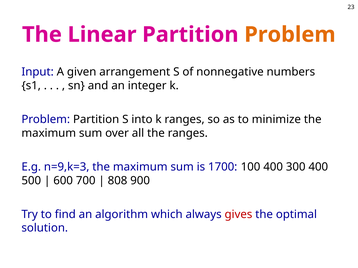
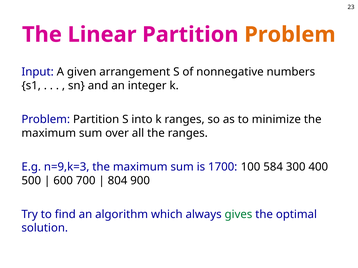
100 400: 400 -> 584 (273, 167)
808: 808 -> 804 (118, 181)
gives colour: red -> green (238, 215)
